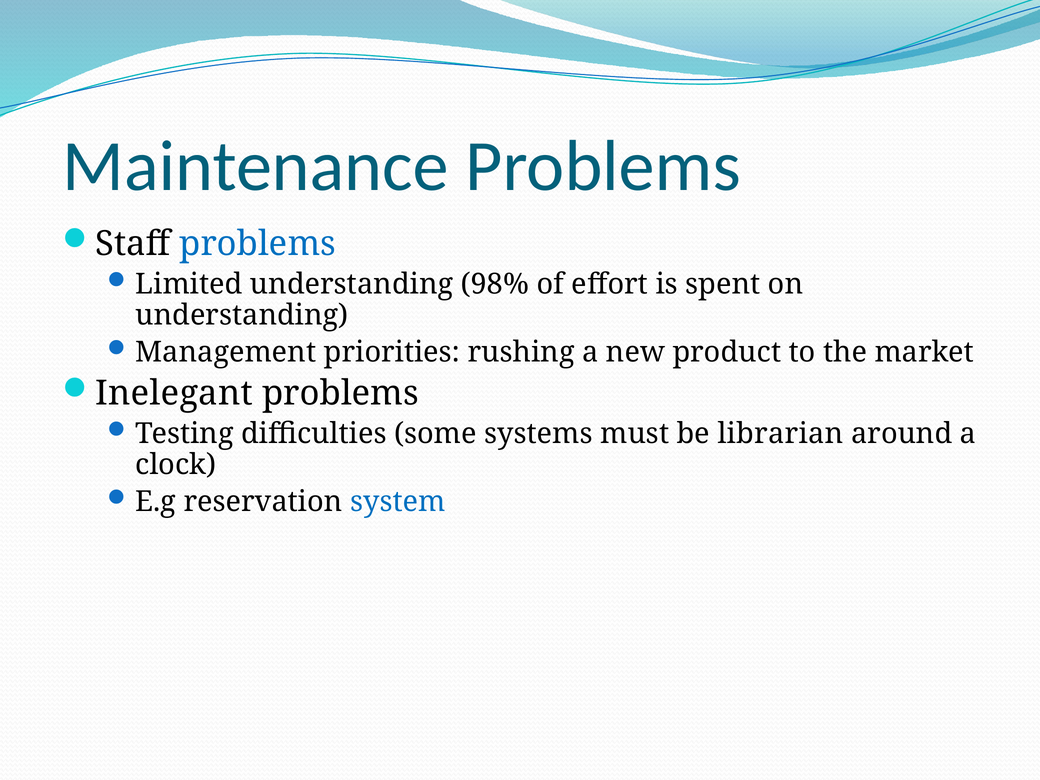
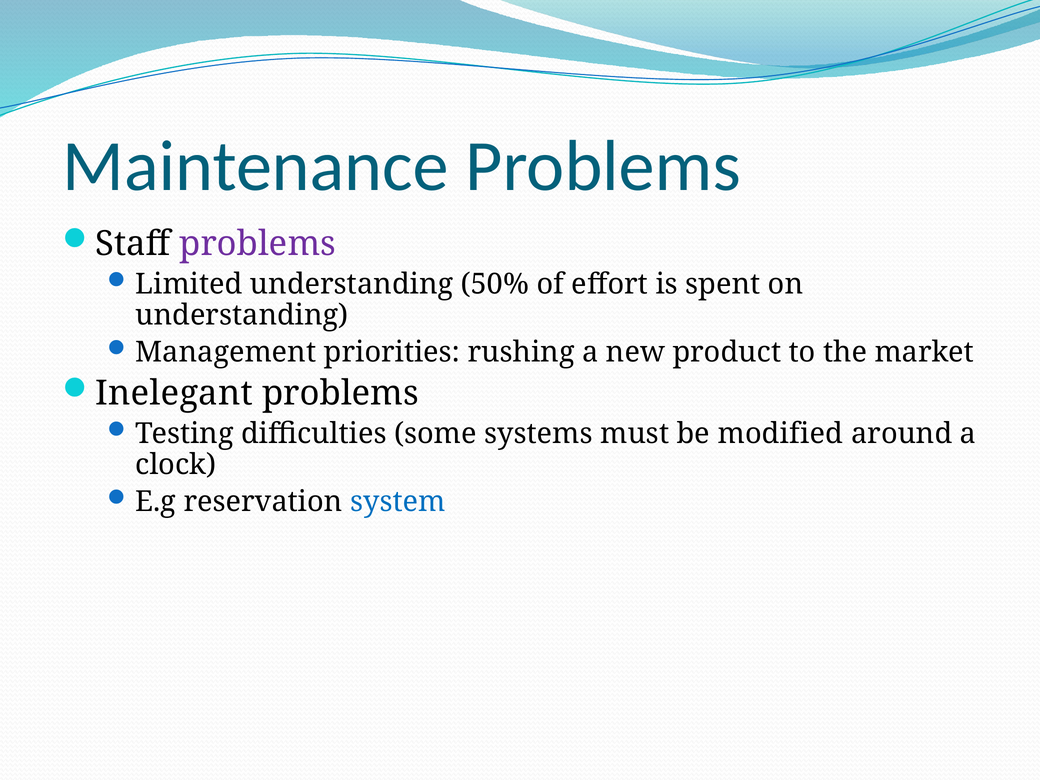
problems colour: blue -> purple (258, 244)
98%: 98% -> 50% (495, 284)
librarian: librarian -> modified (780, 433)
